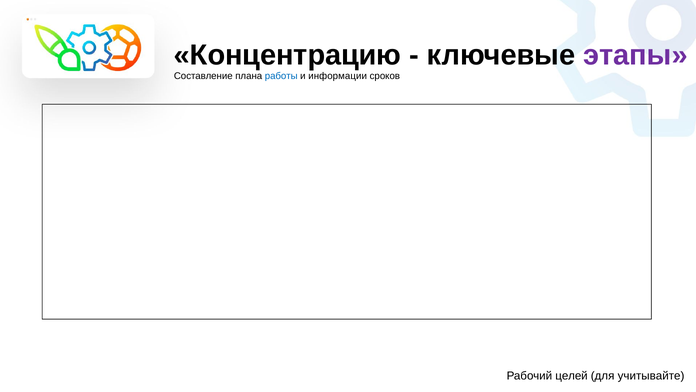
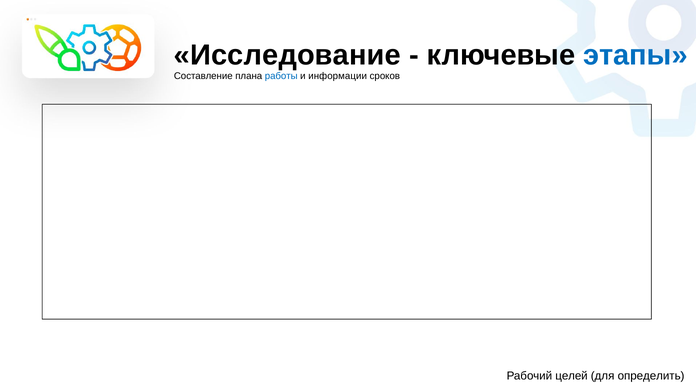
Концентрацию: Концентрацию -> Исследование (287, 55)
этапы colour: purple -> blue (636, 55)
учитывайте: учитывайте -> определить (651, 376)
